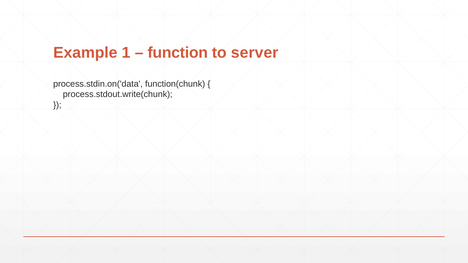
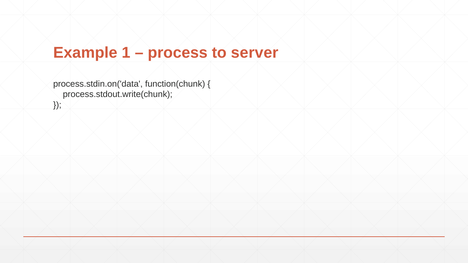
function: function -> process (178, 53)
